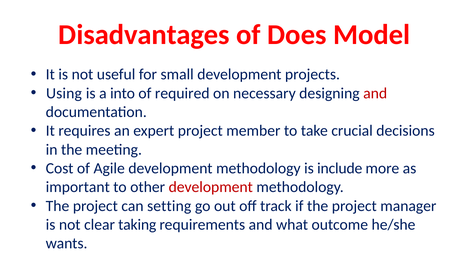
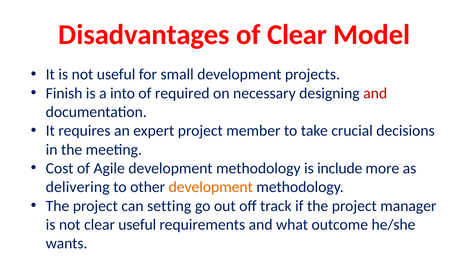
of Does: Does -> Clear (297, 35)
Using: Using -> Finish (64, 93)
important: important -> delivering (78, 187)
development colour: red -> orange (211, 187)
clear taking: taking -> useful (137, 224)
